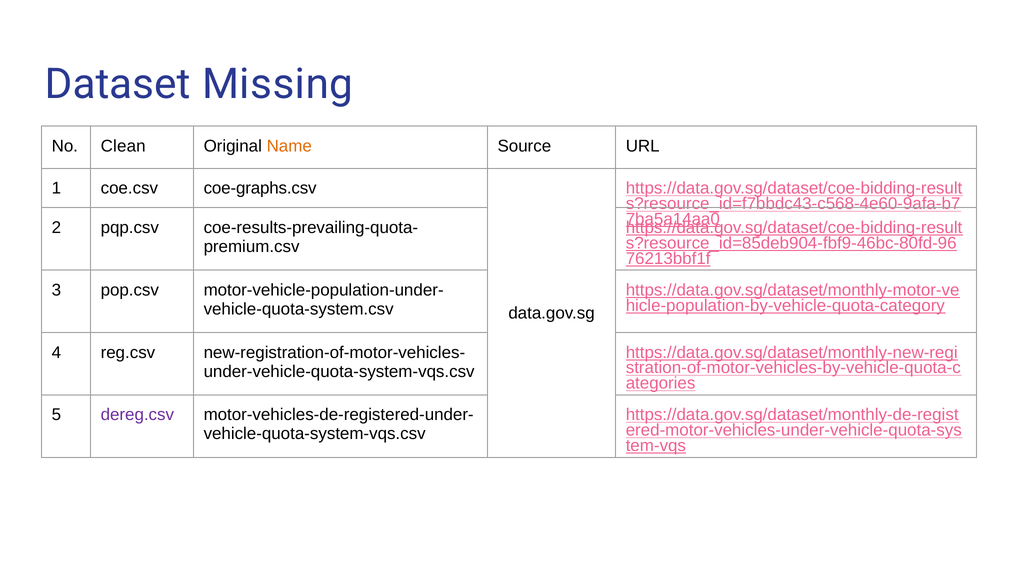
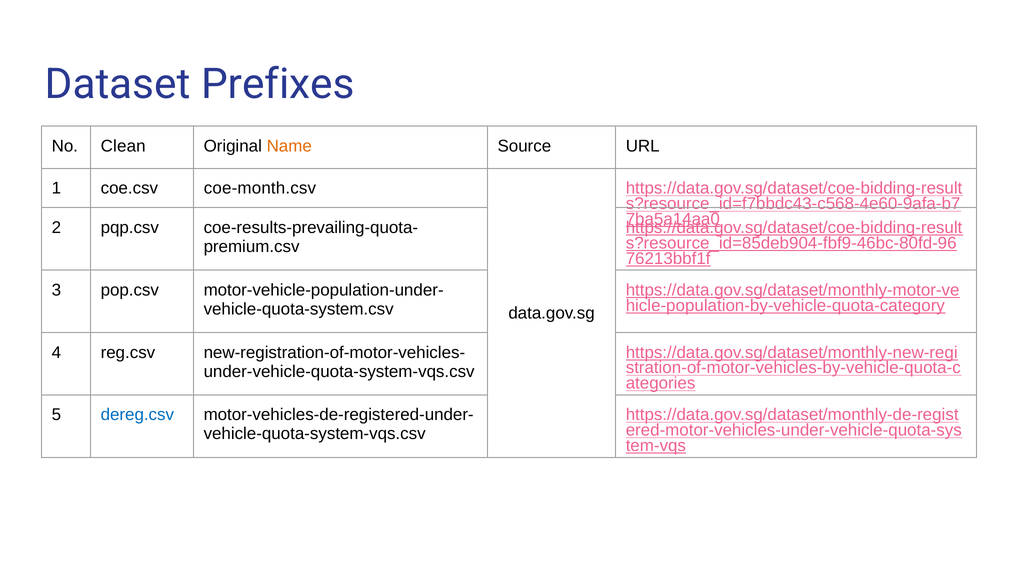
Missing: Missing -> Prefixes (278, 84)
coe-graphs.csv: coe-graphs.csv -> coe-month.csv (260, 189)
dereg.csv colour: purple -> blue (137, 415)
